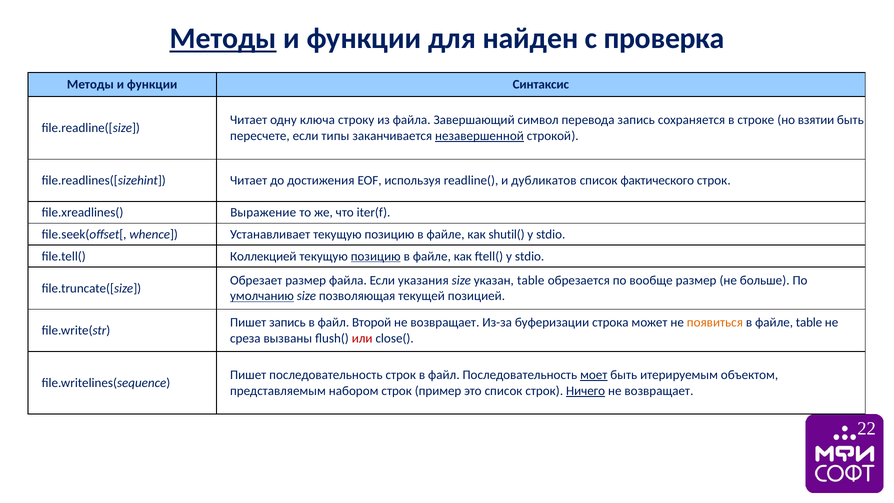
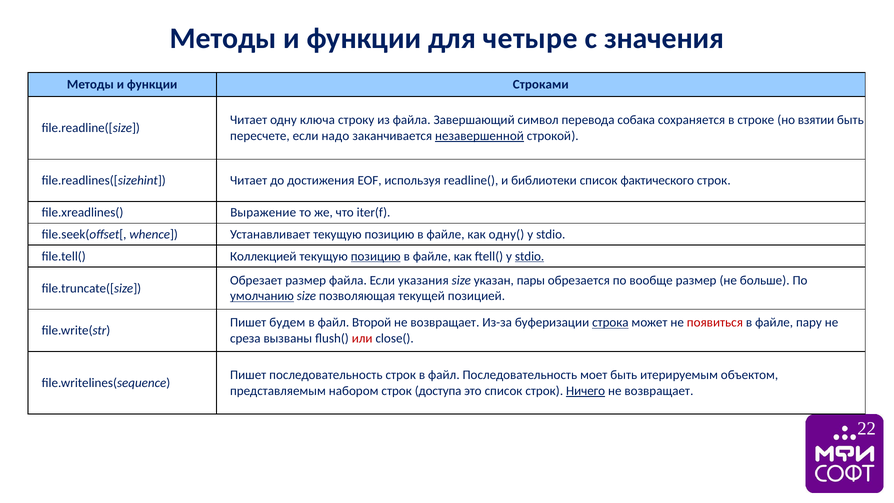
Методы underline: present -> none (223, 39)
найден: найден -> четыре (530, 39)
проверка: проверка -> значения (664, 39)
Синтаксис: Синтаксис -> Строками (541, 85)
перевода запись: запись -> собака (636, 120)
типы: типы -> надо (335, 136)
дубликатов: дубликатов -> библиотеки (544, 180)
shutil(: shutil( -> одну( (506, 234)
stdio underline: none -> present (530, 256)
указан table: table -> пары (531, 280)
Пишет запись: запись -> будем (287, 322)
строка underline: none -> present (610, 322)
появиться colour: orange -> red (715, 322)
файле table: table -> пару (809, 322)
моет underline: present -> none (594, 375)
пример: пример -> доступа (438, 391)
